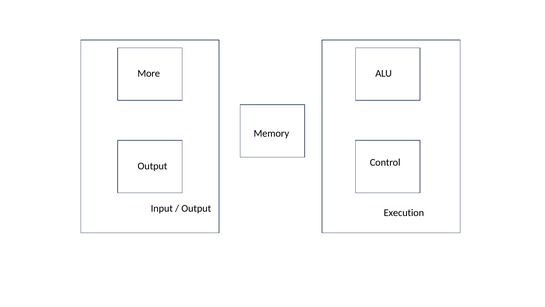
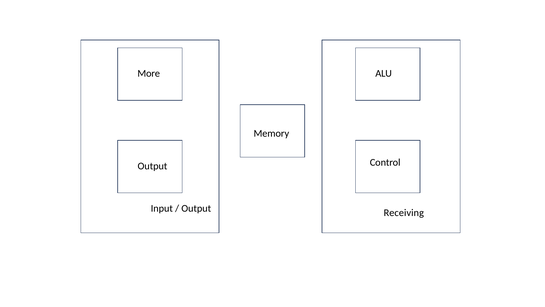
Execution: Execution -> Receiving (404, 213)
